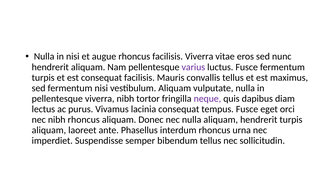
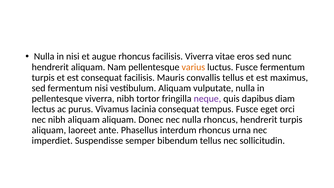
varius colour: purple -> orange (193, 67)
nibh rhoncus: rhoncus -> aliquam (84, 120)
nulla aliquam: aliquam -> rhoncus (221, 120)
